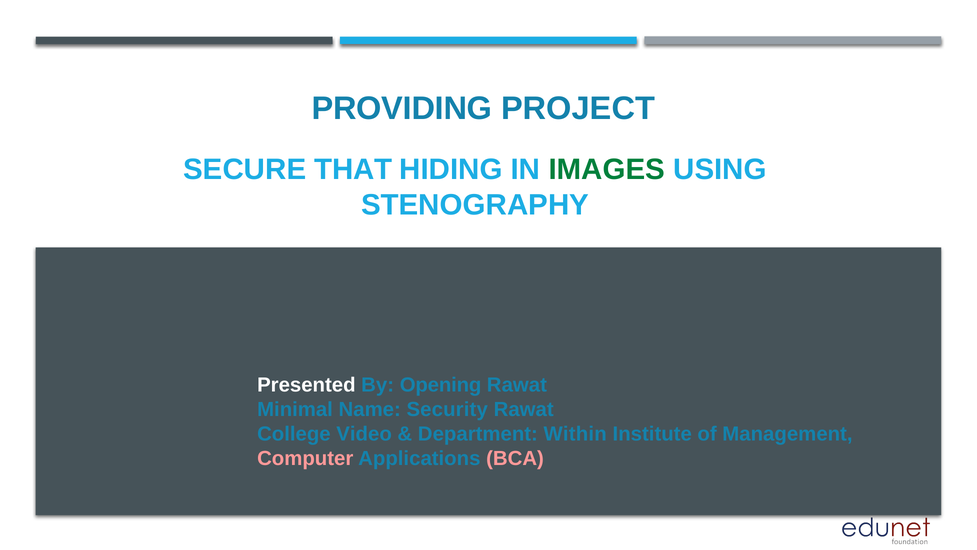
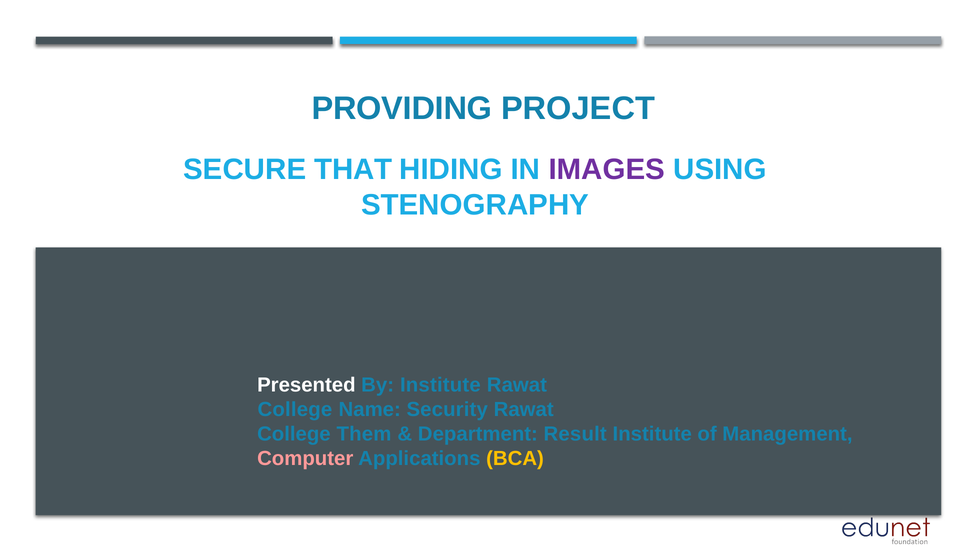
IMAGES colour: green -> purple (607, 170)
By Opening: Opening -> Institute (440, 385)
Minimal: Minimal -> College (295, 409)
Video: Video -> Them (364, 434)
Within: Within -> Result (575, 434)
BCA colour: pink -> yellow (515, 458)
